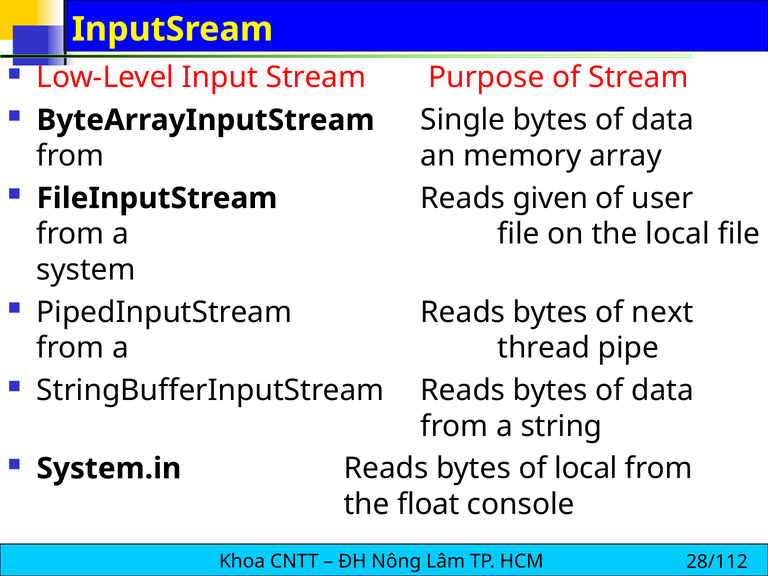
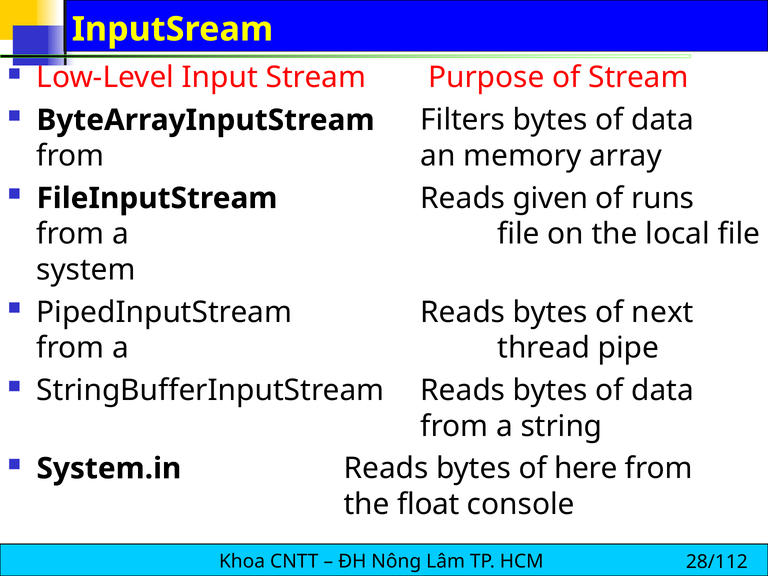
Single: Single -> Filters (463, 120)
user: user -> runs (663, 198)
of local: local -> here (586, 469)
